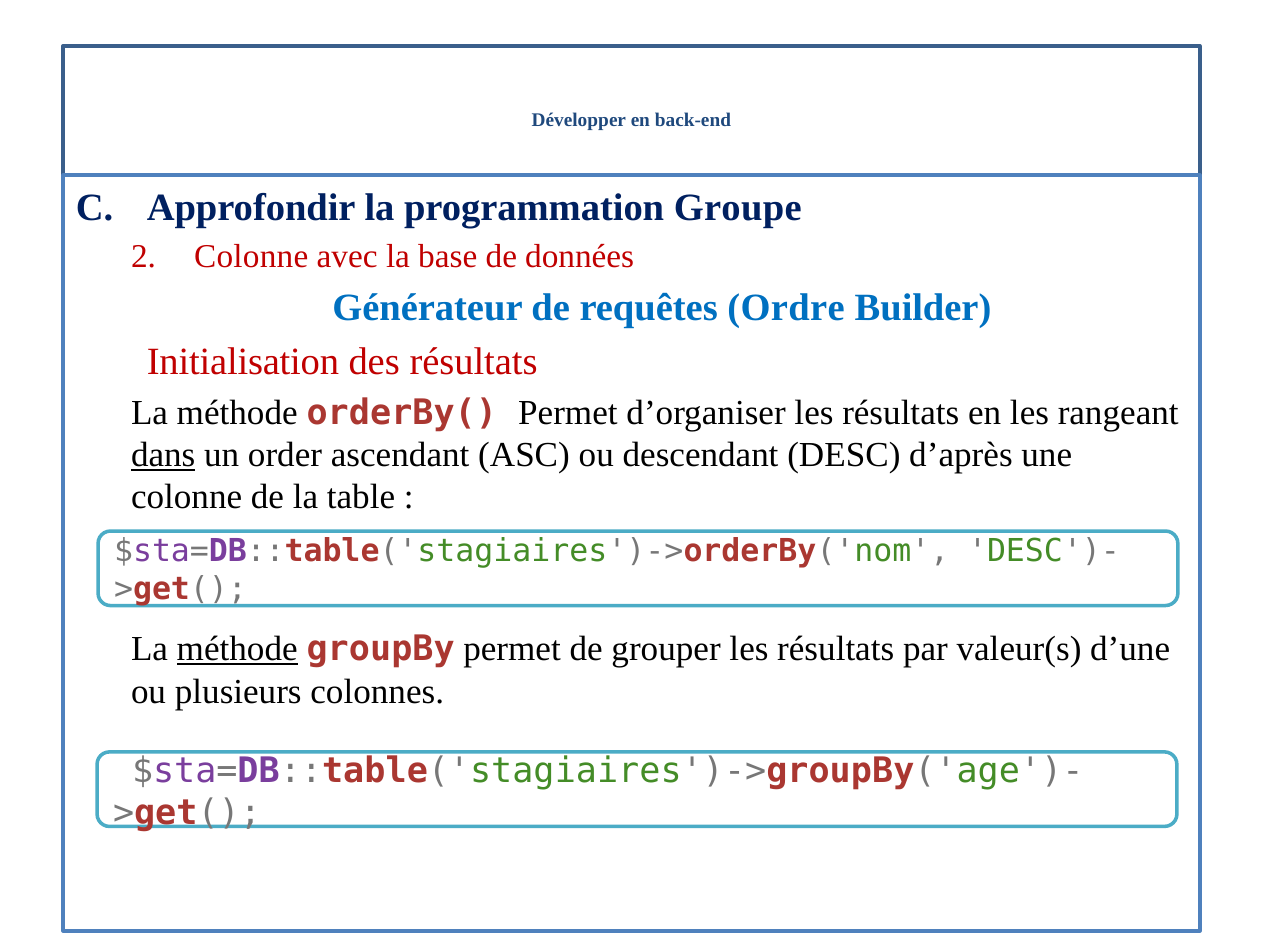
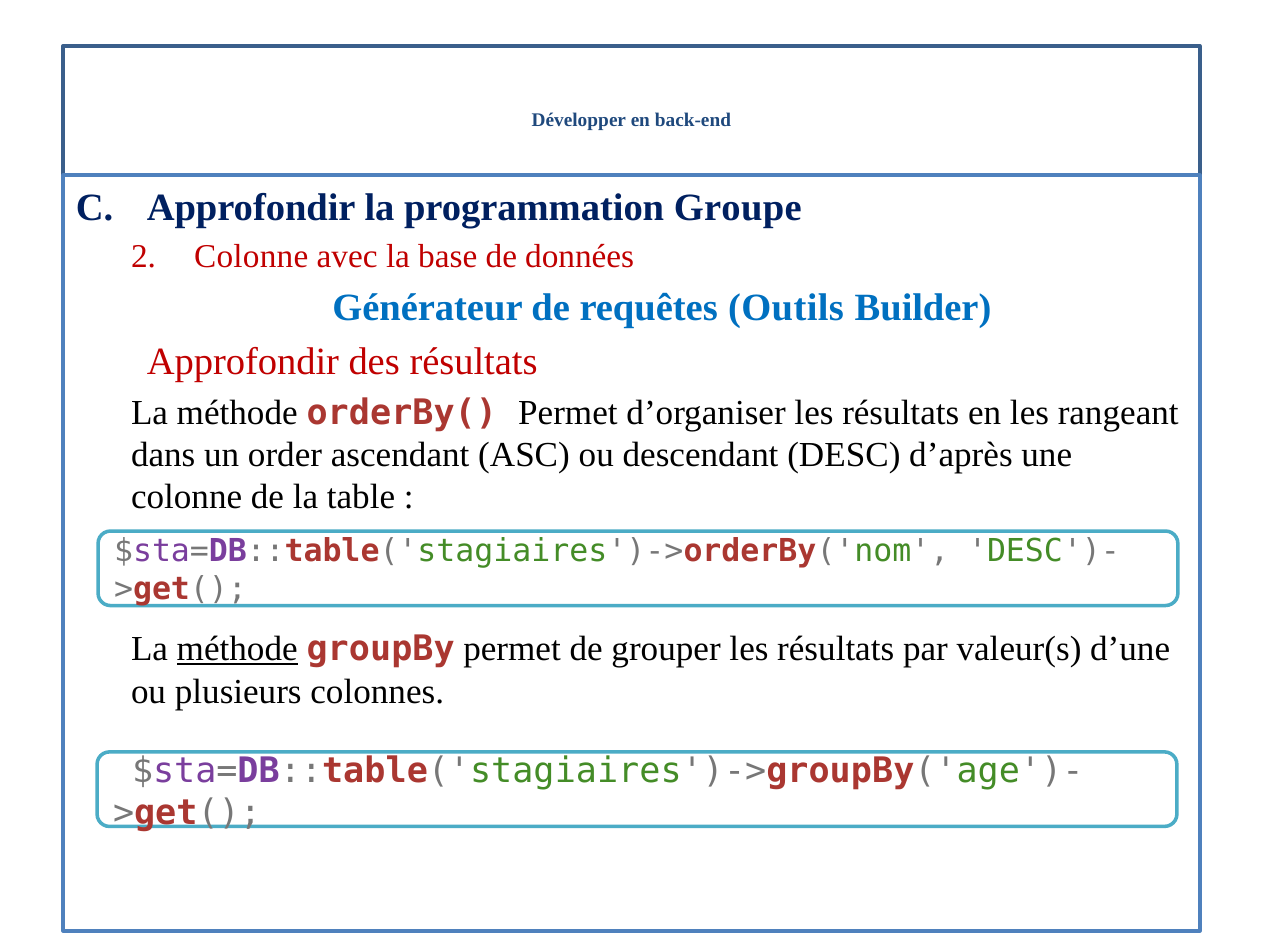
Ordre: Ordre -> Outils (786, 308)
Initialisation: Initialisation -> Approfondir (243, 362)
dans underline: present -> none (163, 455)
